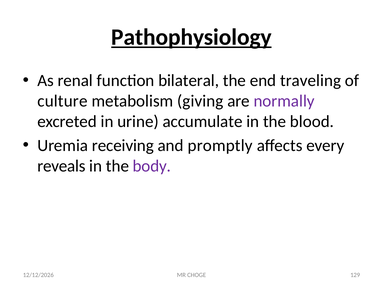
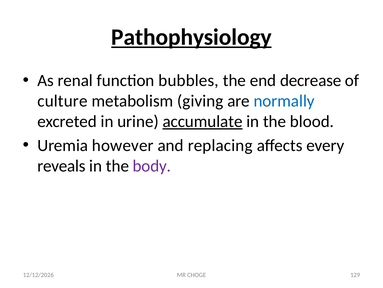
bilateral: bilateral -> bubbles (189, 80)
traveling: traveling -> decrease (311, 80)
normally colour: purple -> blue (284, 101)
accumulate underline: none -> present (202, 121)
receiving: receiving -> however (123, 145)
promptly: promptly -> replacing (220, 145)
